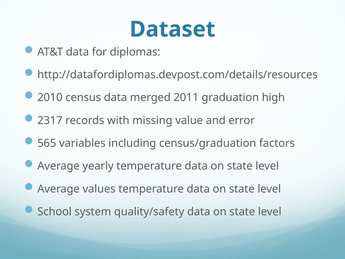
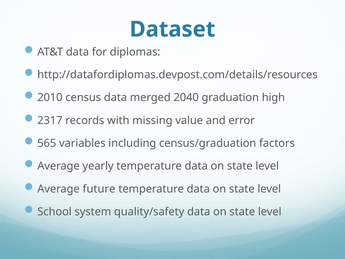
2011: 2011 -> 2040 (186, 97)
values: values -> future (99, 189)
